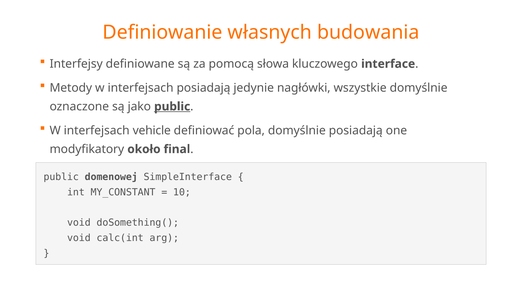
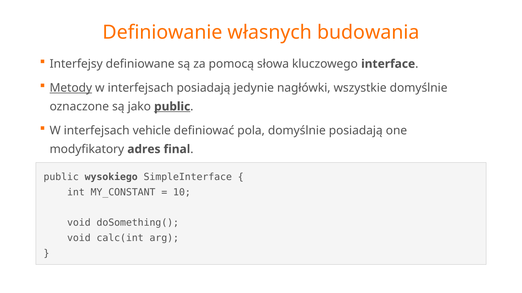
Metody underline: none -> present (71, 88)
około: około -> adres (144, 150)
domenowej: domenowej -> wysokiego (111, 177)
